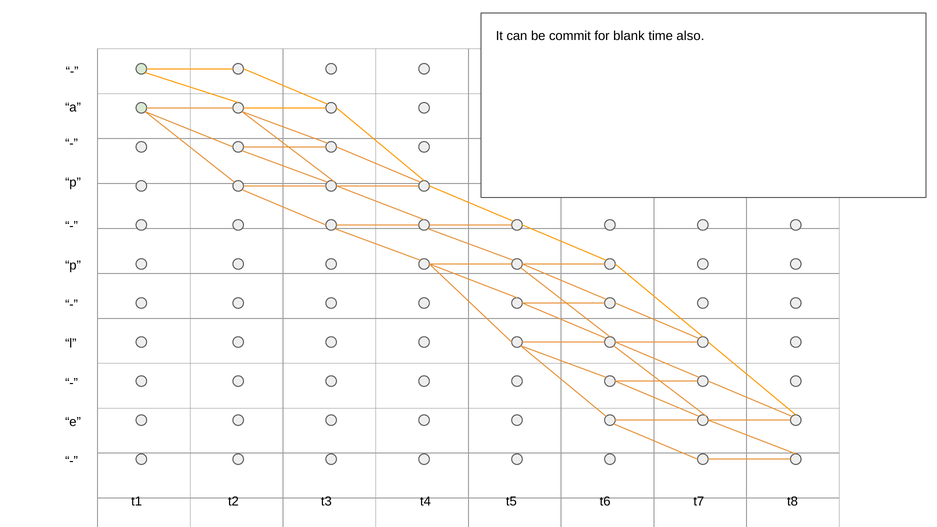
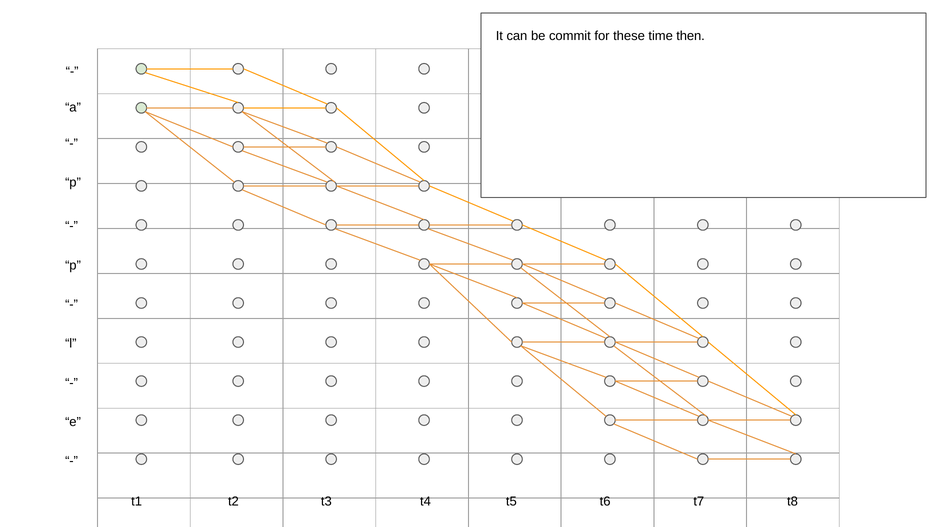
blank: blank -> these (629, 36)
also: also -> then (691, 36)
